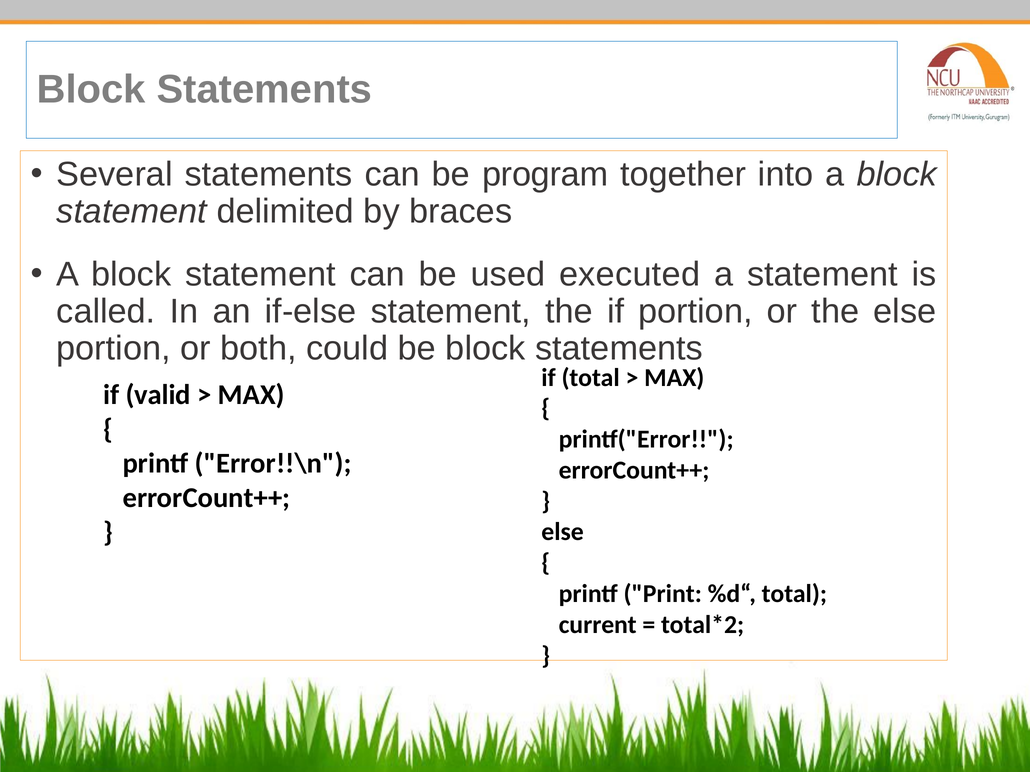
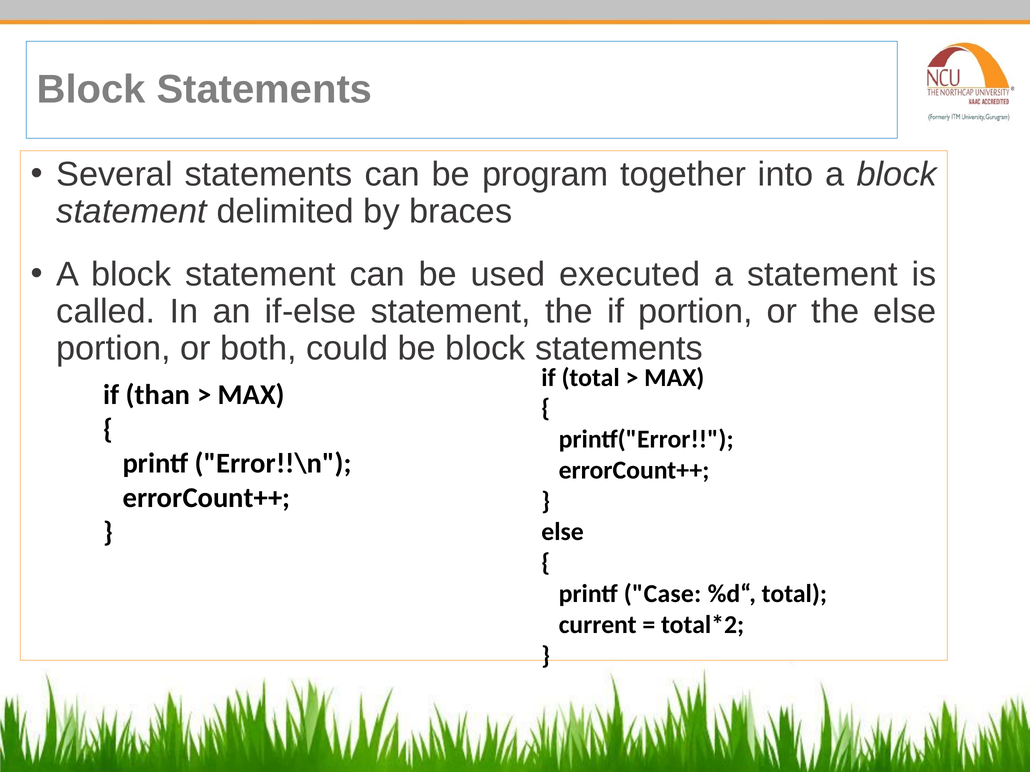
valid: valid -> than (158, 395)
Print: Print -> Case (663, 594)
